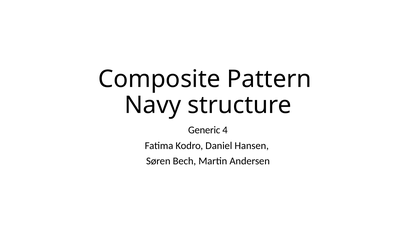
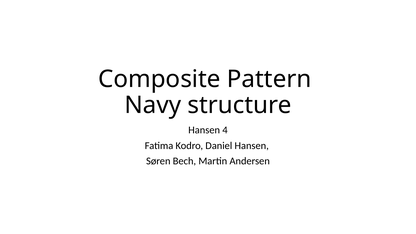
Generic: Generic -> Hansen (204, 130)
